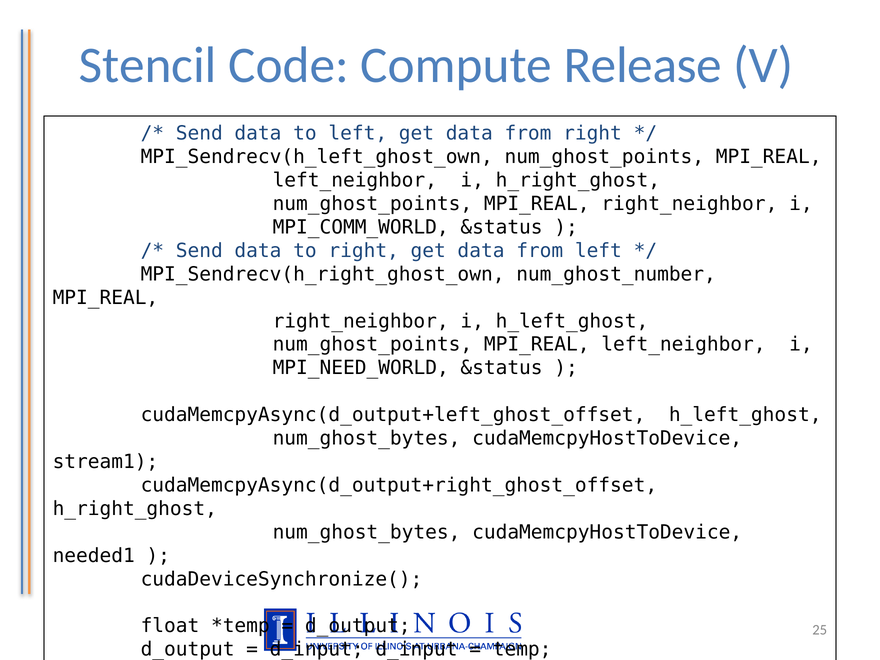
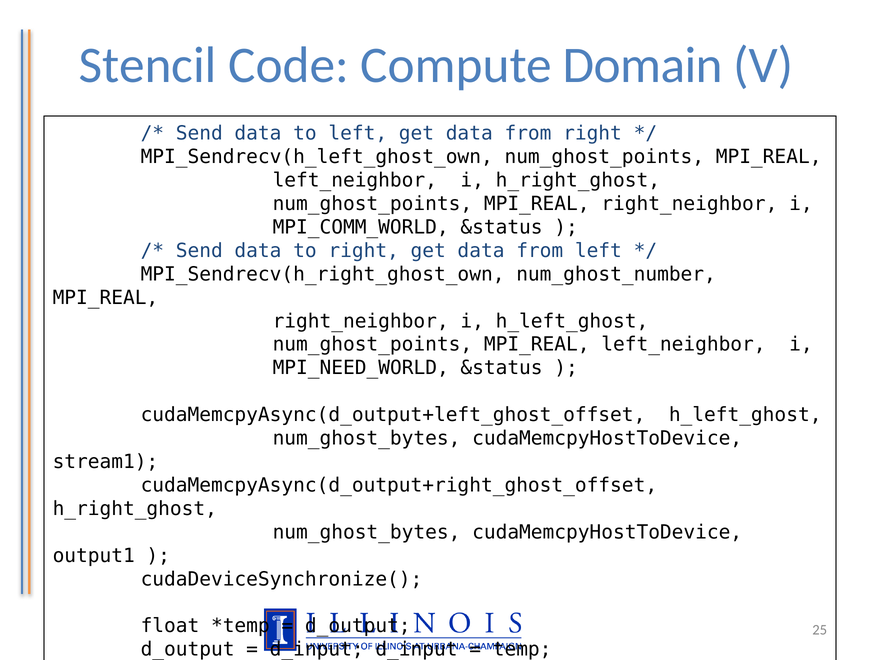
Release: Release -> Domain (643, 65)
needed1: needed1 -> output1 (94, 556)
